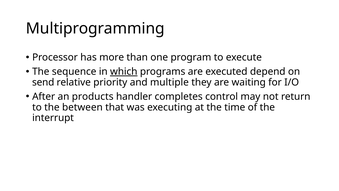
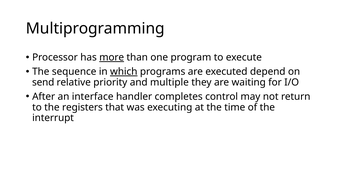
more underline: none -> present (112, 57)
products: products -> interface (93, 96)
between: between -> registers (82, 107)
